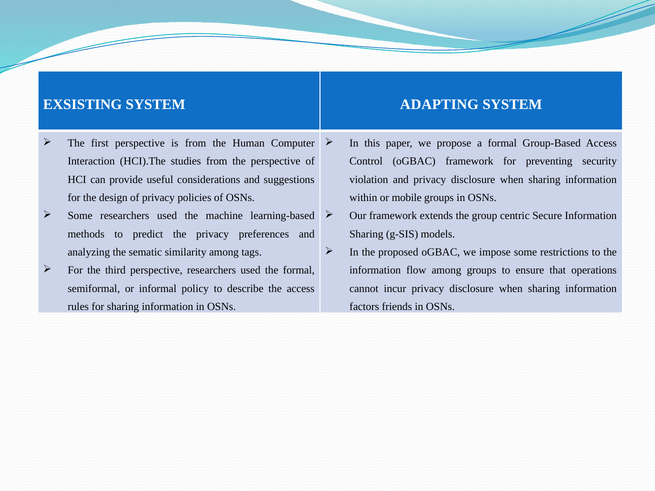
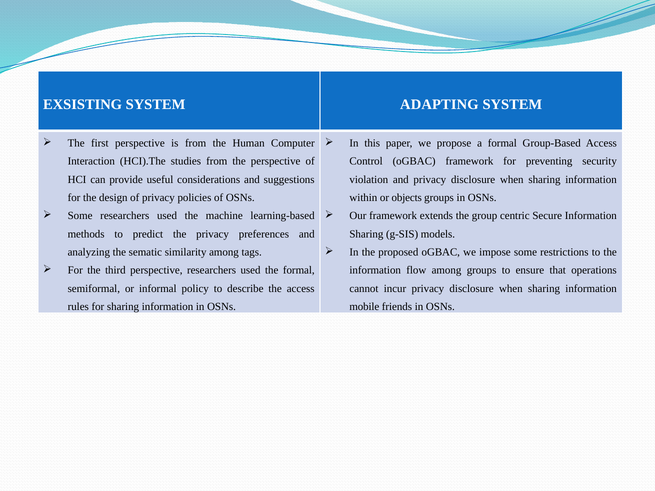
mobile: mobile -> objects (407, 198)
factors: factors -> mobile (364, 307)
